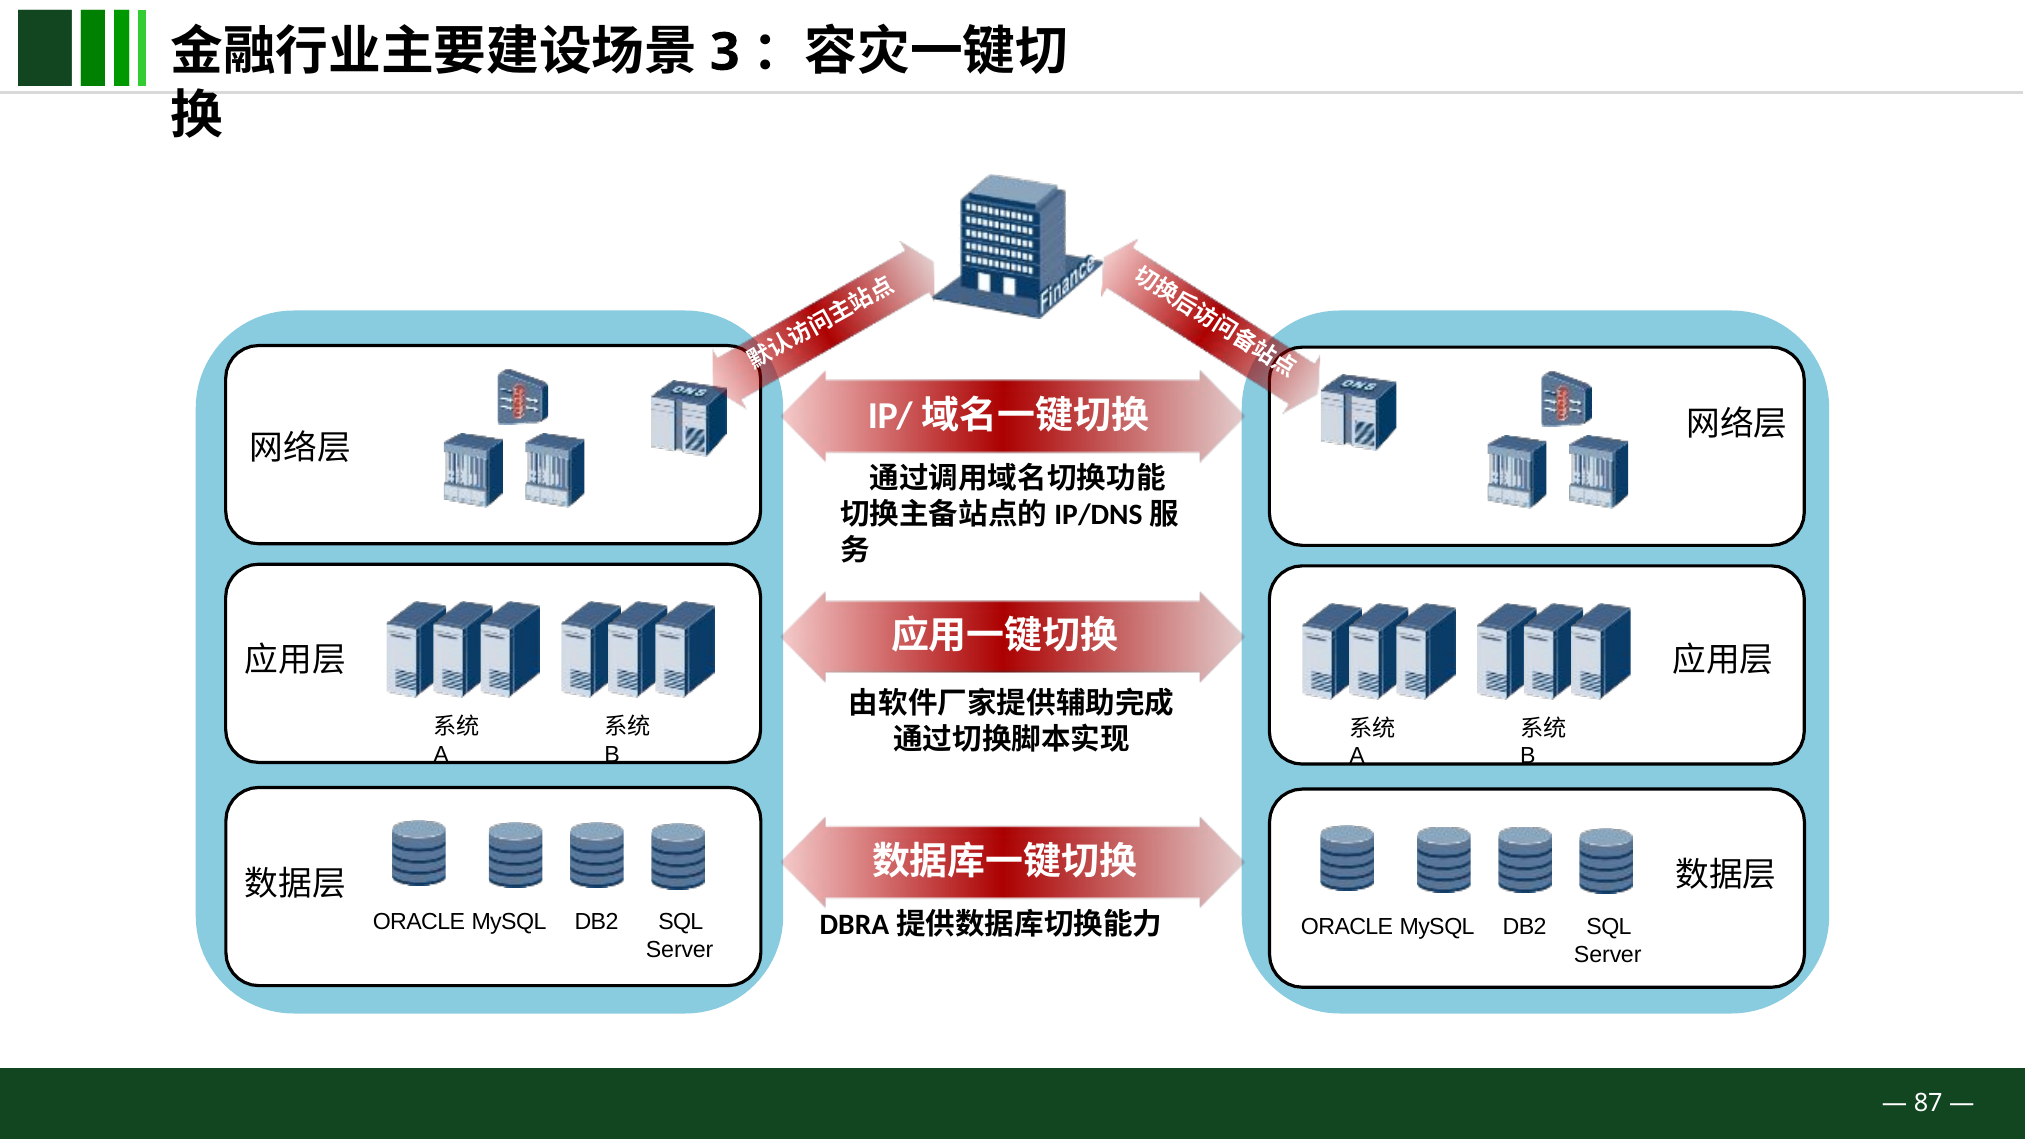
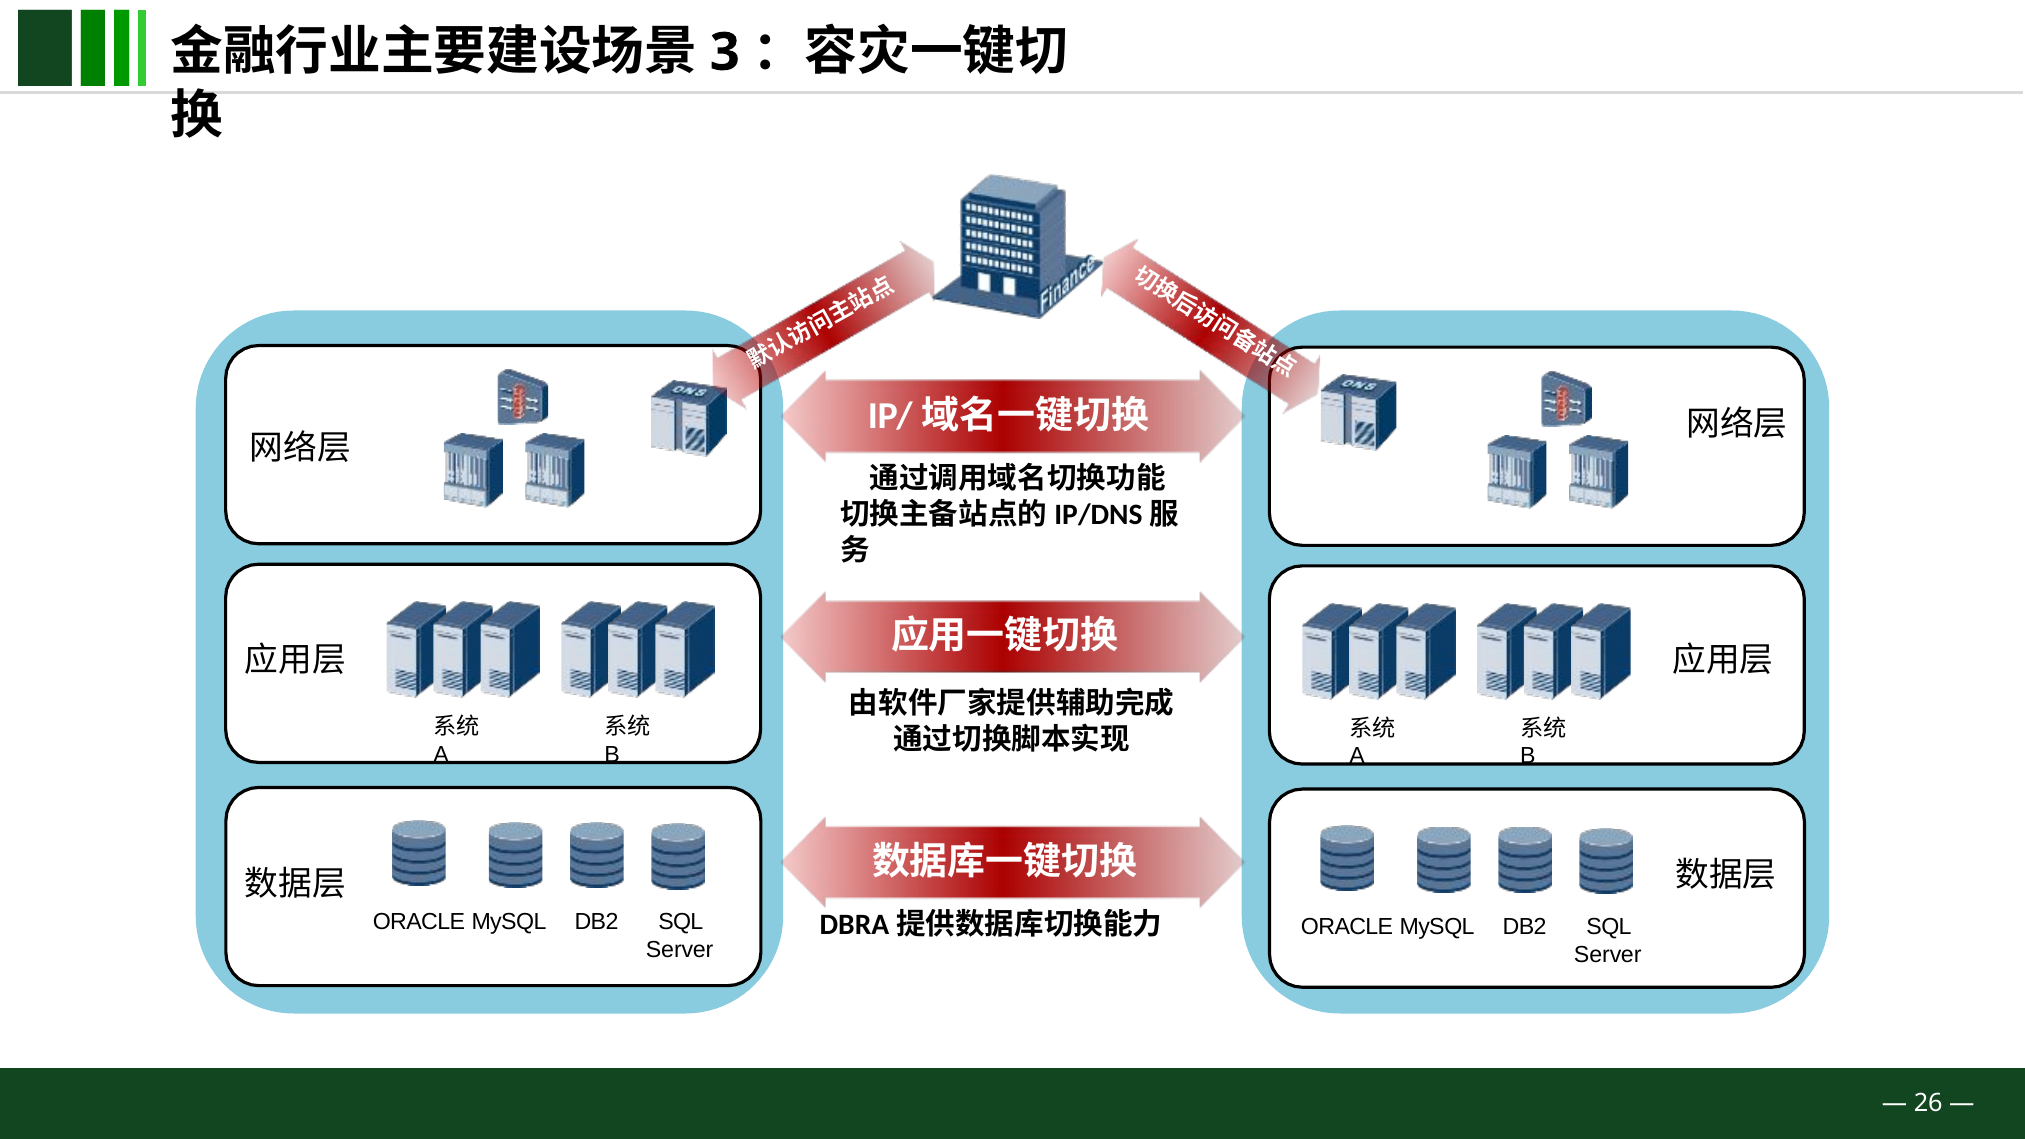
87: 87 -> 26 (1928, 1103)
